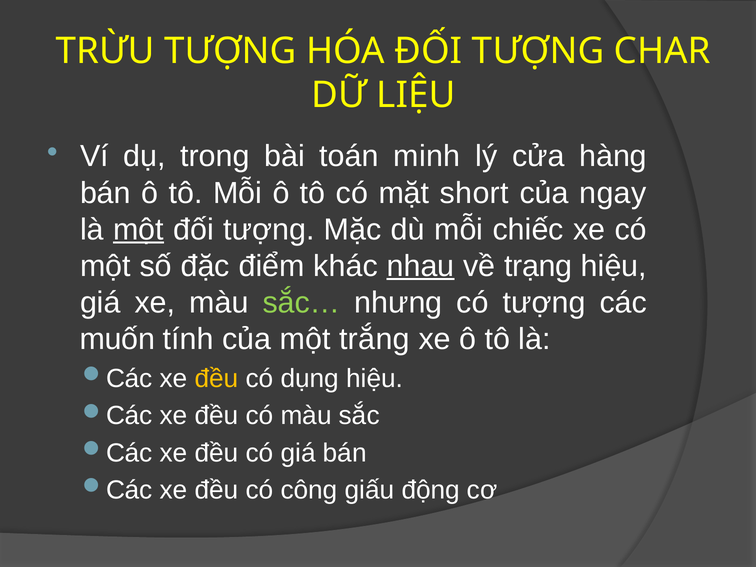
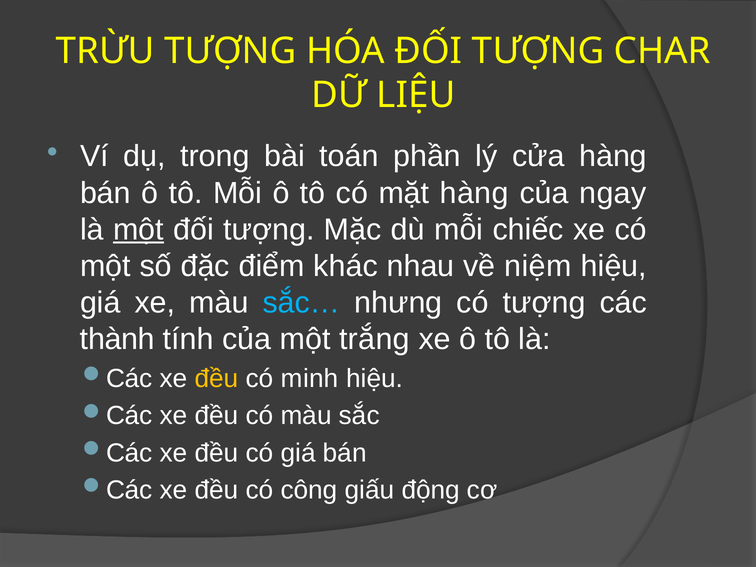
minh: minh -> phần (427, 156)
mặt short: short -> hàng (474, 193)
nhau underline: present -> none (421, 266)
trạng: trạng -> niệm (538, 266)
sắc… colour: light green -> light blue (301, 303)
muốn: muốn -> thành (117, 339)
dụng: dụng -> minh (310, 379)
